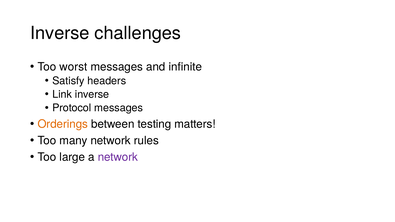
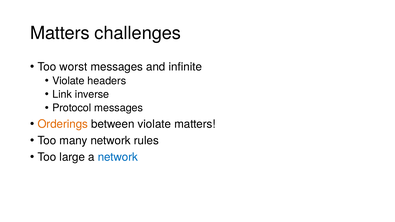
Inverse: Inverse -> Matters (60, 33)
Satisfy: Satisfy -> Violate (68, 81)
between testing: testing -> violate (154, 124)
network colour: purple -> blue (118, 157)
